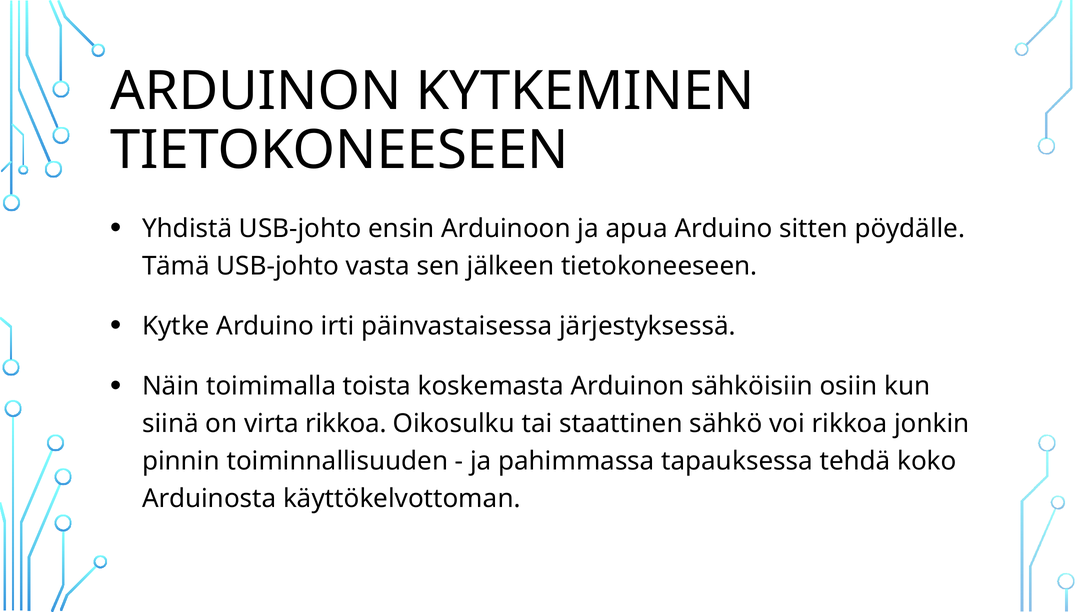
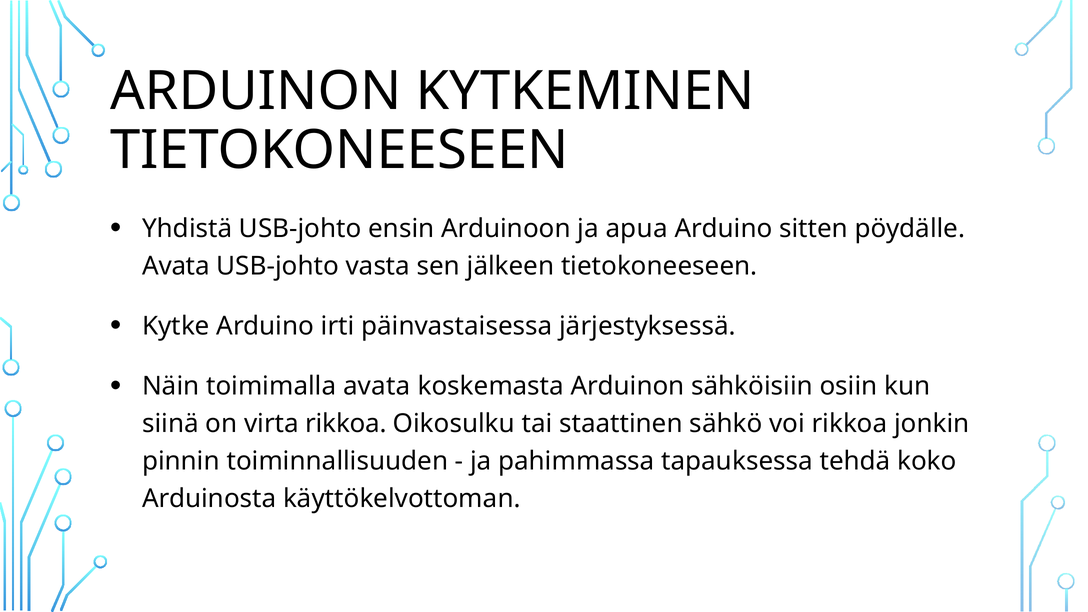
Tämä: Tämä -> Avata (176, 266)
toimimalla toista: toista -> avata (377, 386)
